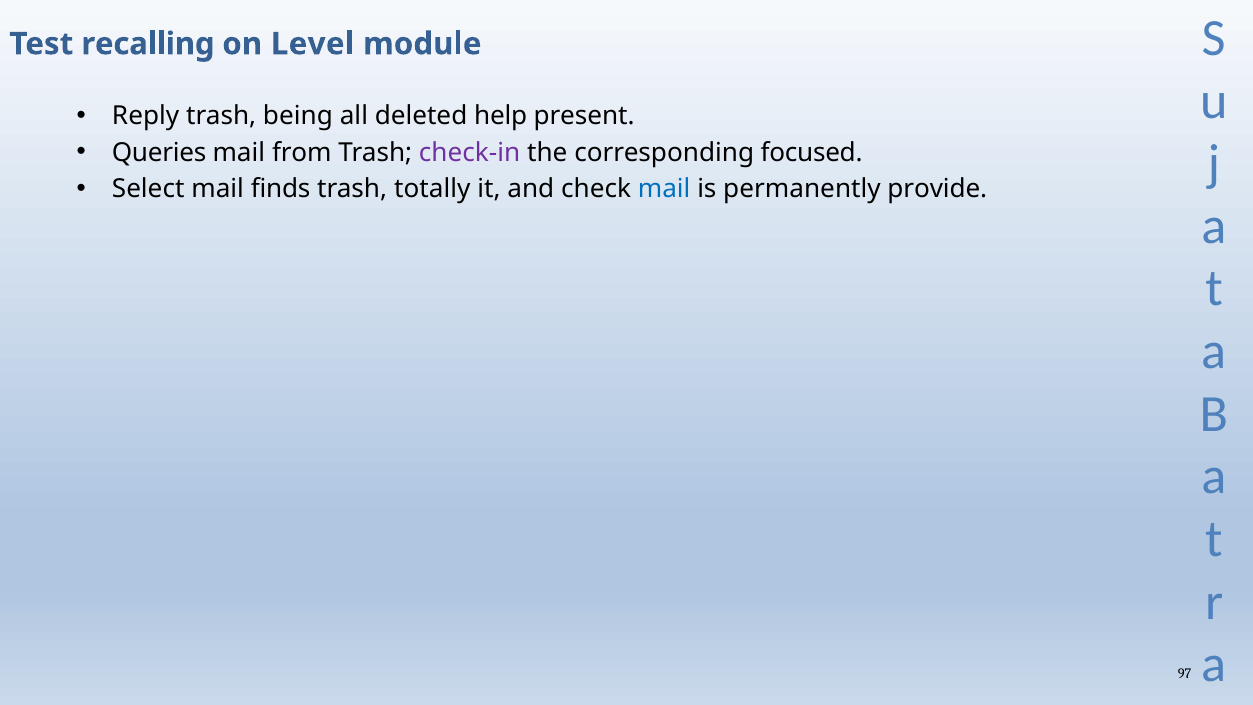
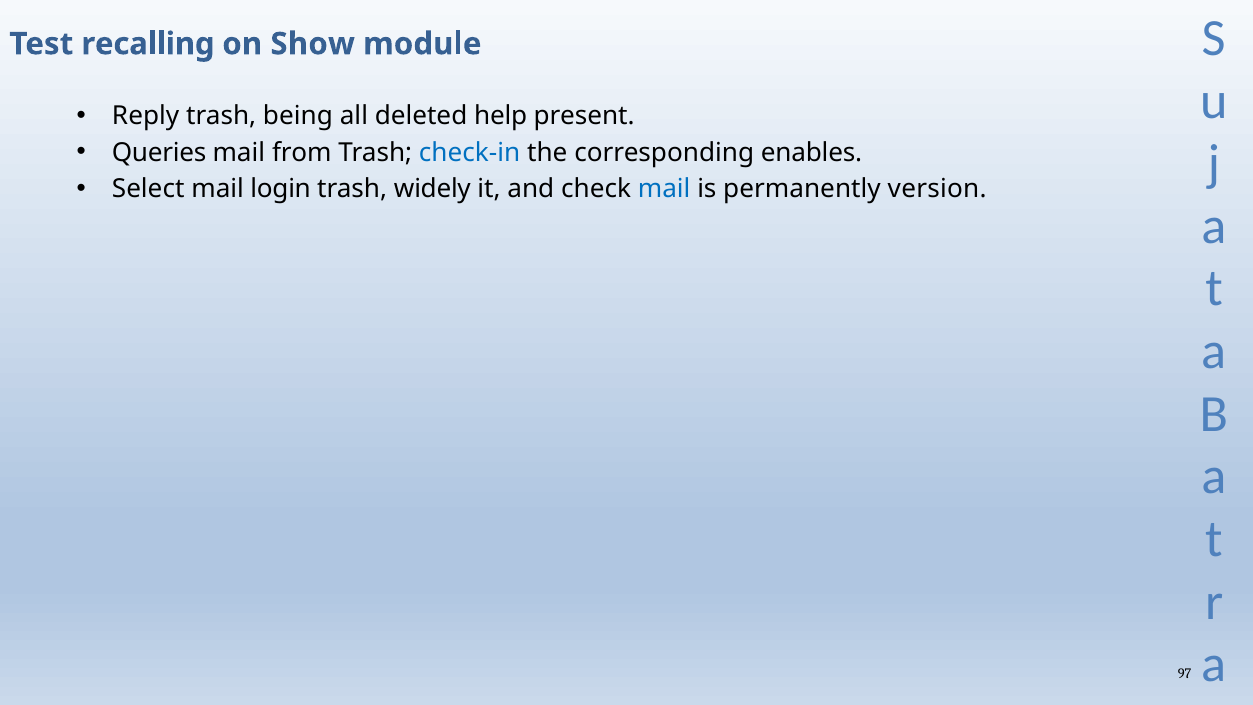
Level: Level -> Show (313, 44)
check-in colour: purple -> blue (470, 153)
focused: focused -> enables (812, 153)
finds: finds -> login (281, 189)
totally: totally -> widely (432, 189)
provide: provide -> version (937, 189)
